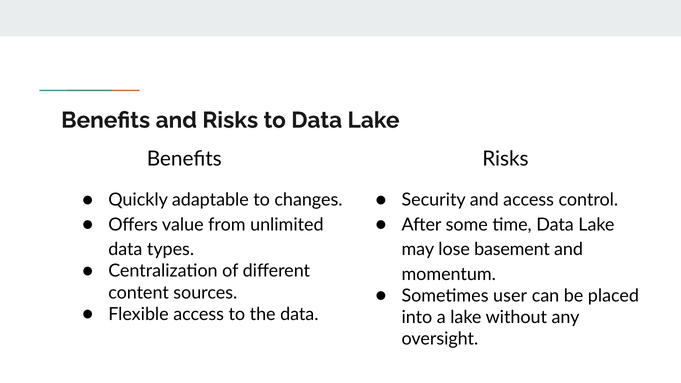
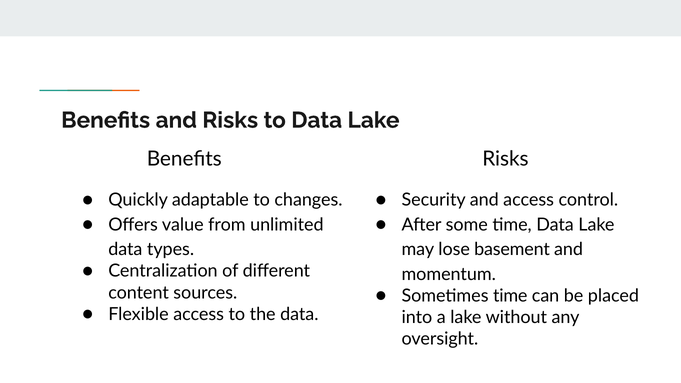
Sometimes user: user -> time (510, 296)
